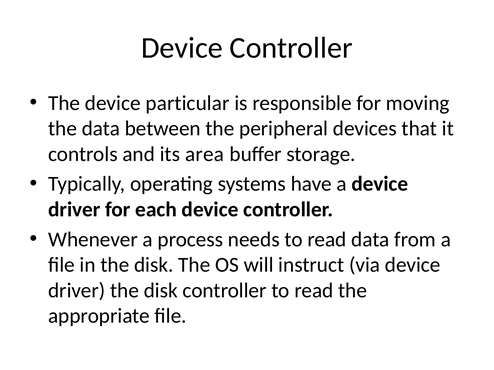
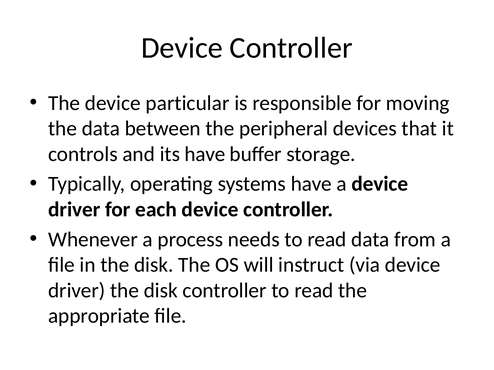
its area: area -> have (205, 154)
